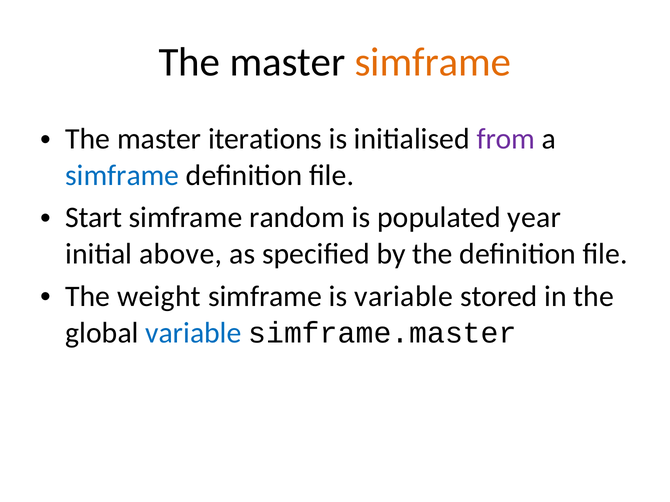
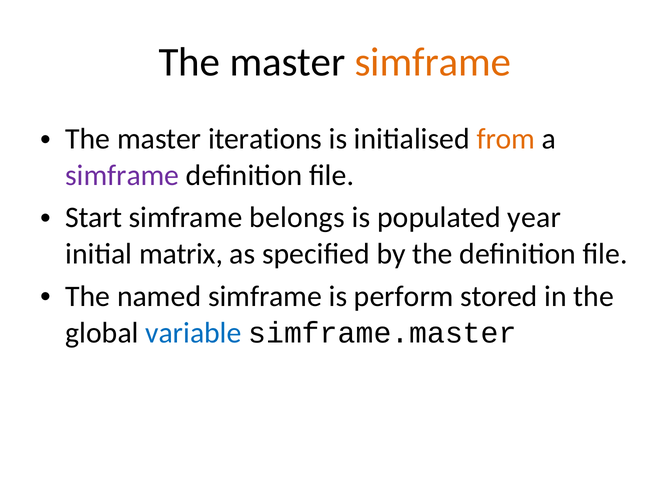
from colour: purple -> orange (506, 139)
simframe colour: blue -> purple (122, 176)
random: random -> belongs (297, 218)
above: above -> matrix (181, 254)
weight: weight -> named (159, 297)
is variable: variable -> perform (404, 297)
